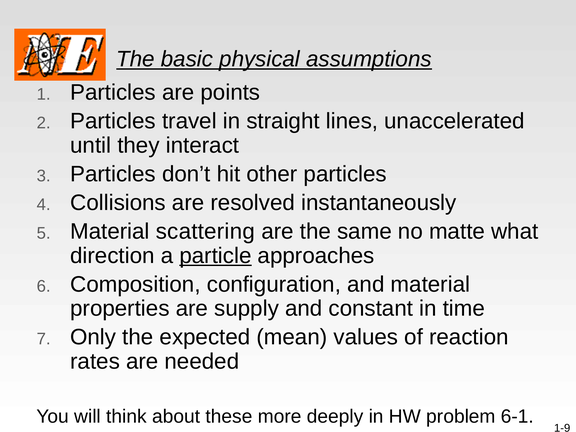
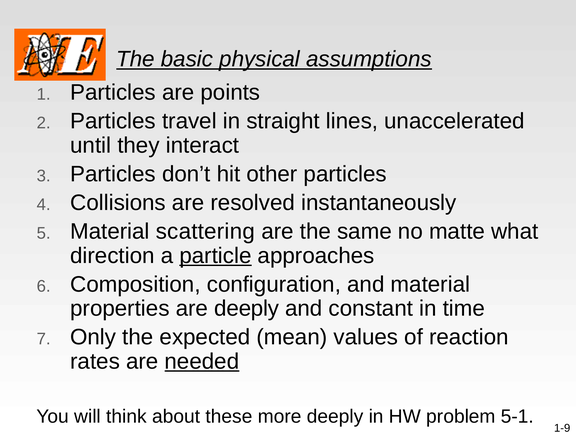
are supply: supply -> deeply (247, 308)
needed underline: none -> present (202, 361)
6-1: 6-1 -> 5-1 (517, 416)
